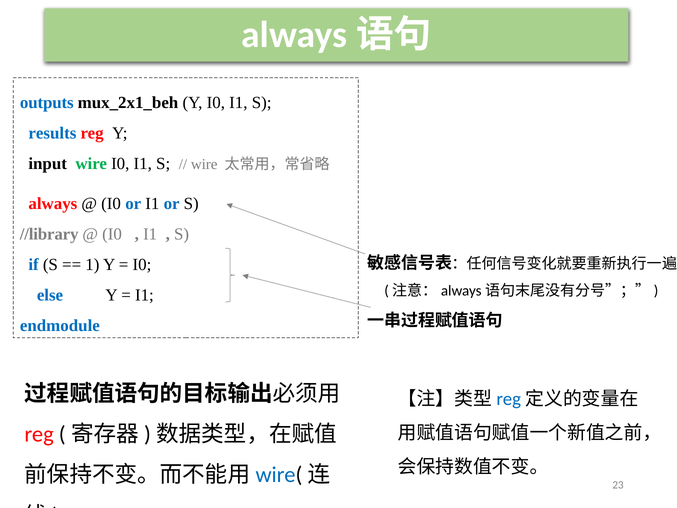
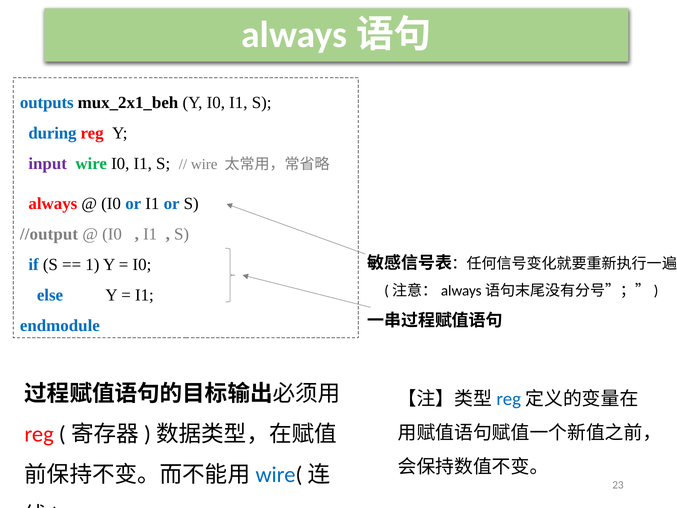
results: results -> during (52, 133)
input colour: black -> purple (48, 164)
//library: //library -> //output (49, 234)
